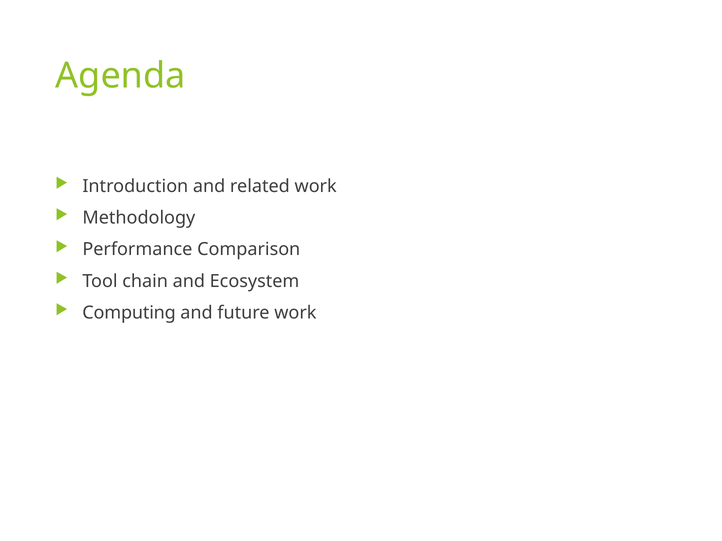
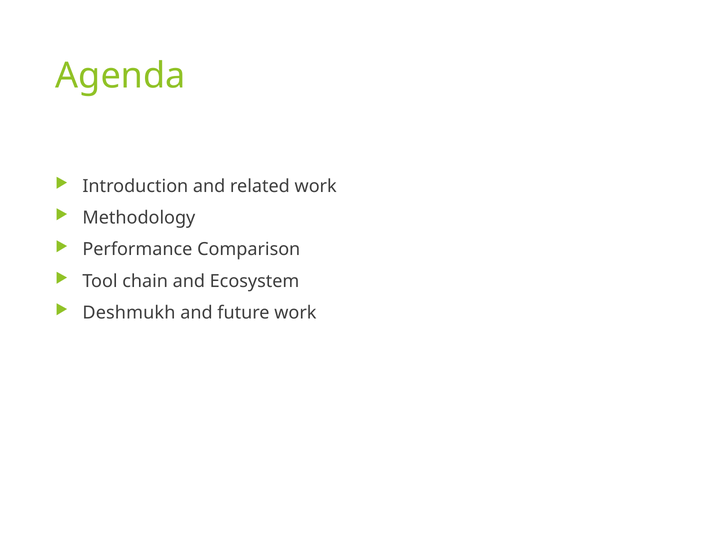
Computing: Computing -> Deshmukh (129, 313)
